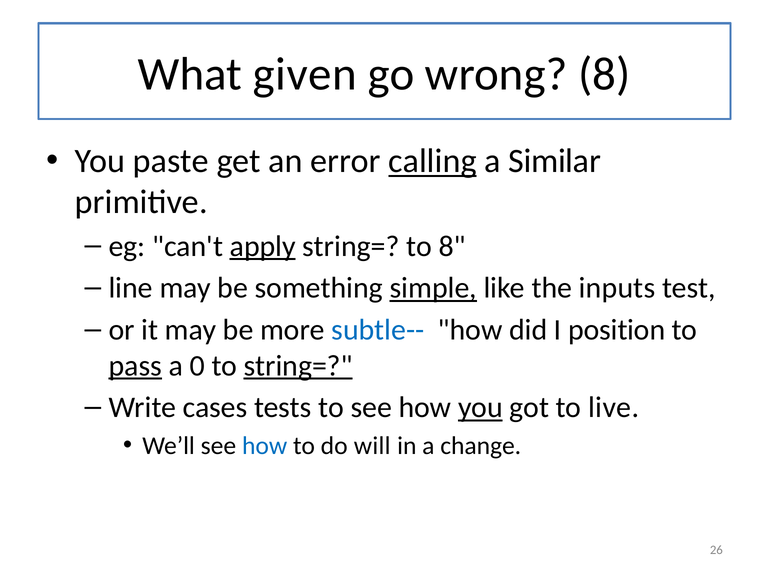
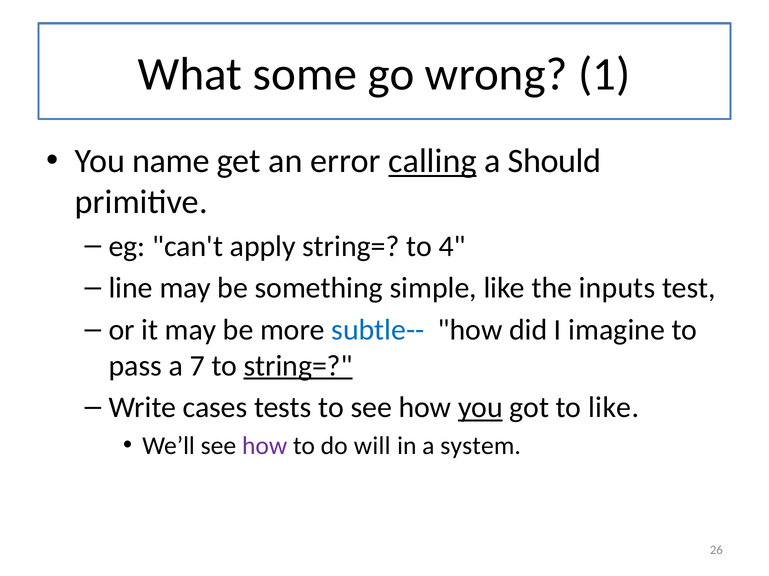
given: given -> some (305, 74)
wrong 8: 8 -> 1 (604, 74)
paste: paste -> name (171, 161)
Similar: Similar -> Should (555, 161)
apply underline: present -> none (263, 247)
to 8: 8 -> 4 (452, 247)
simple underline: present -> none (433, 288)
position: position -> imagine (617, 330)
pass underline: present -> none (135, 366)
0: 0 -> 7 (197, 366)
to live: live -> like (614, 408)
how colour: blue -> purple (265, 446)
change: change -> system (481, 446)
